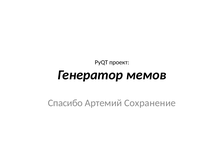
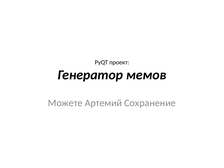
Спасибо: Спасибо -> Можете (65, 103)
